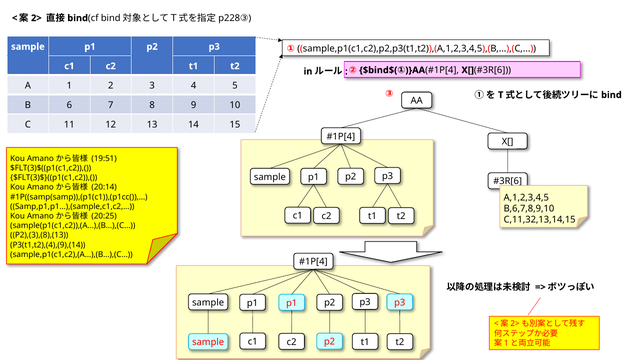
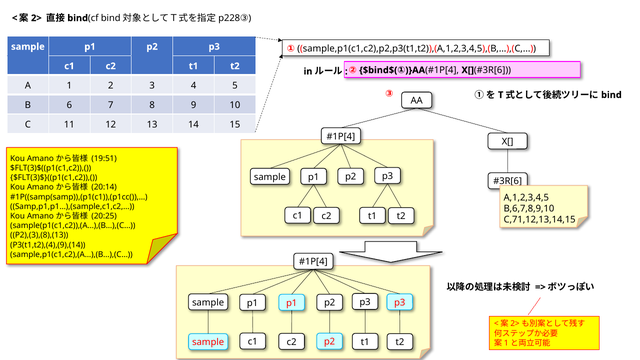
C,11,32,13,14,15: C,11,32,13,14,15 -> C,71,12,13,14,15 (540, 220)
